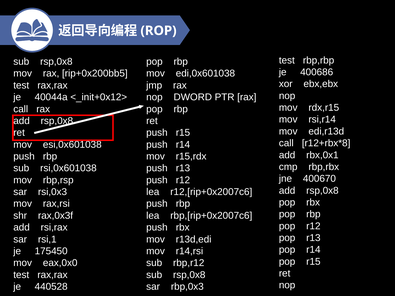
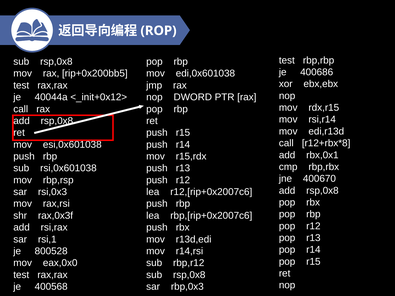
175450: 175450 -> 800528 (51, 251)
440528: 440528 -> 400568 (51, 287)
